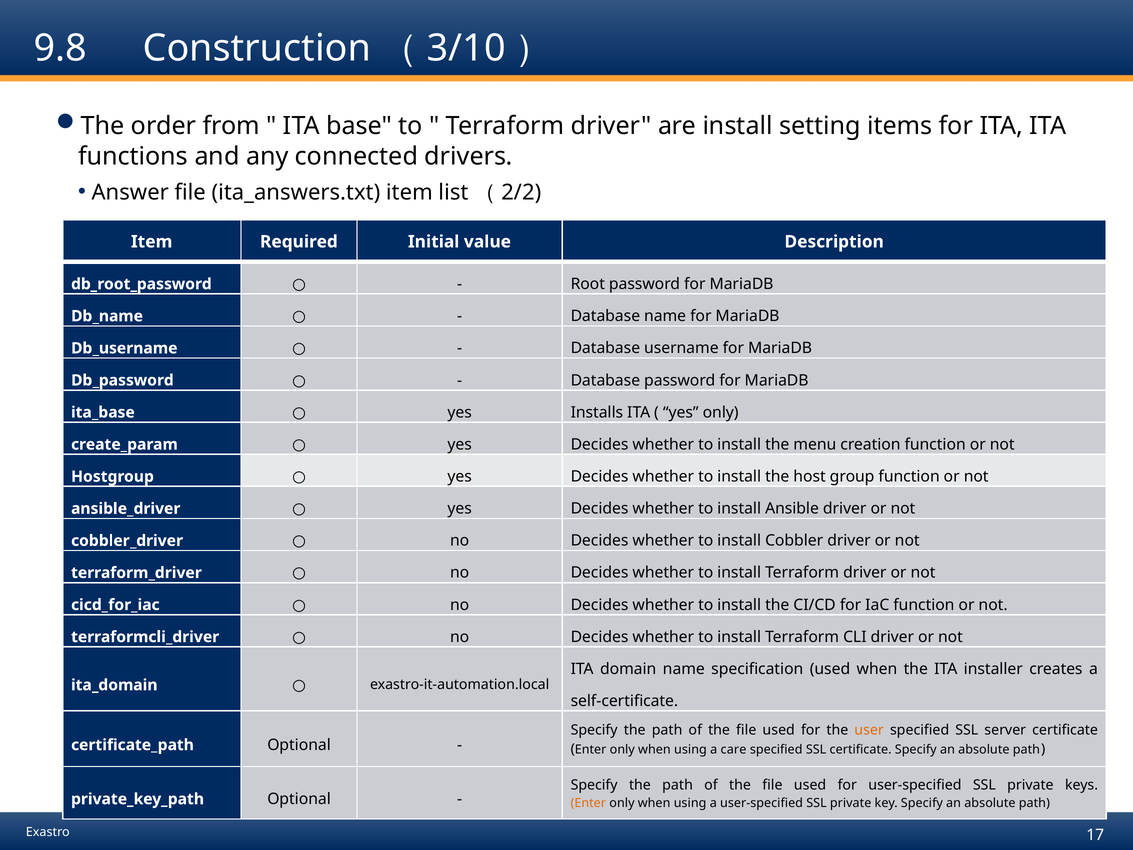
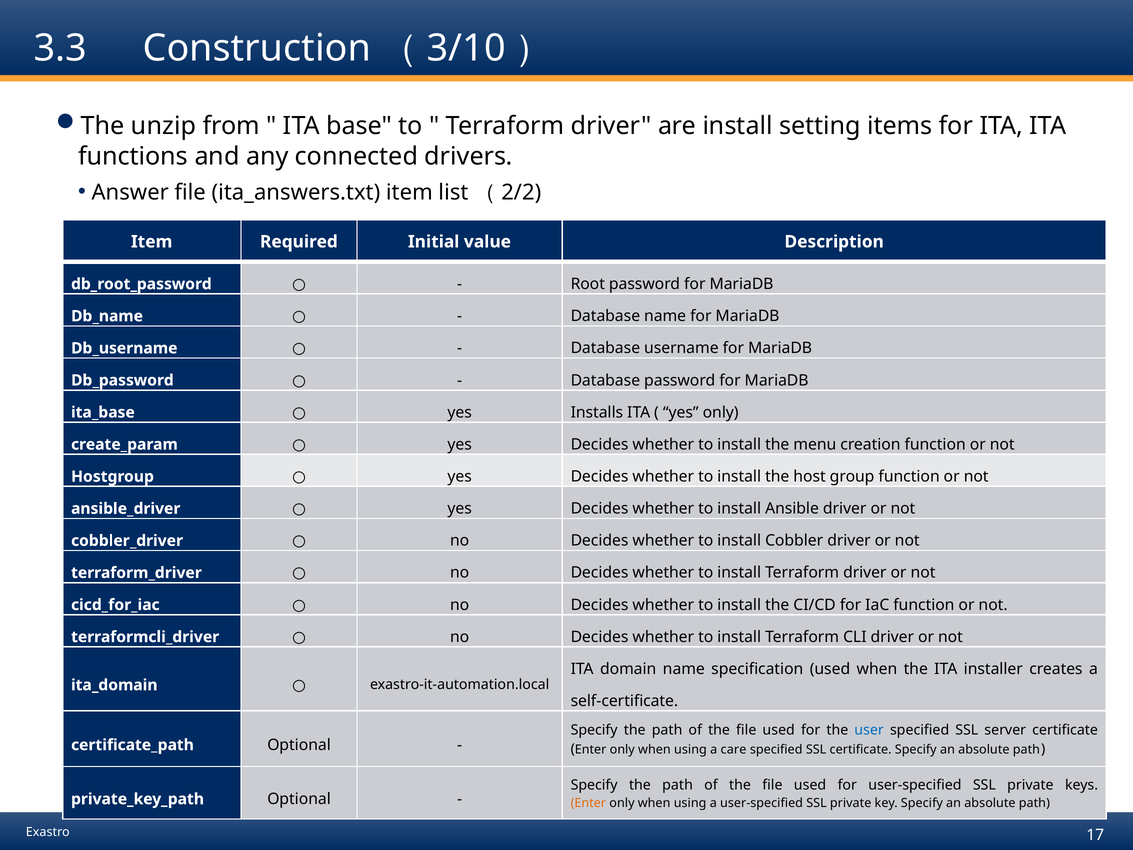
9.8: 9.8 -> 3.3 (60, 48)
order: order -> unzip (164, 126)
user colour: orange -> blue (869, 730)
